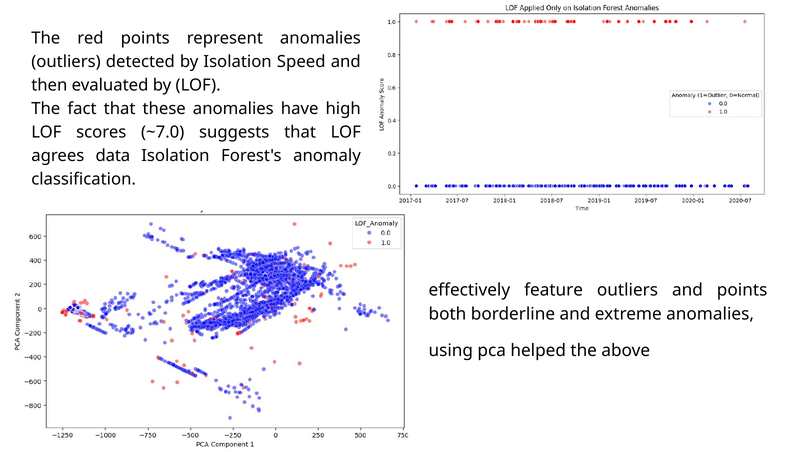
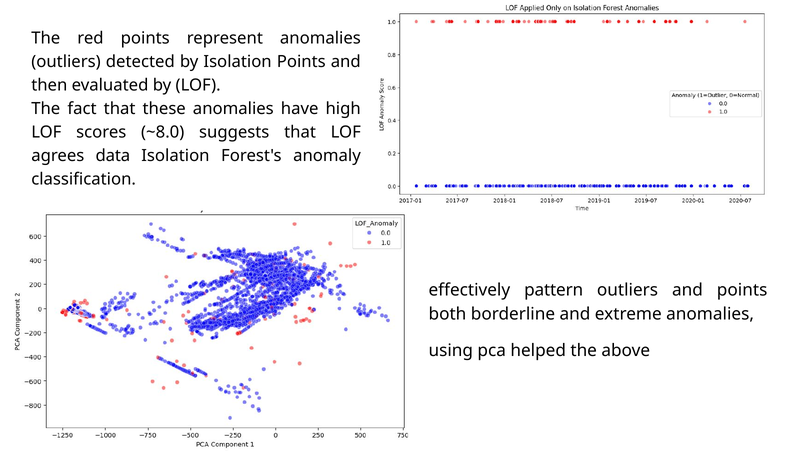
Isolation Speed: Speed -> Points (301, 62)
~7.0: ~7.0 -> ~8.0 (163, 132)
feature: feature -> pattern (554, 290)
